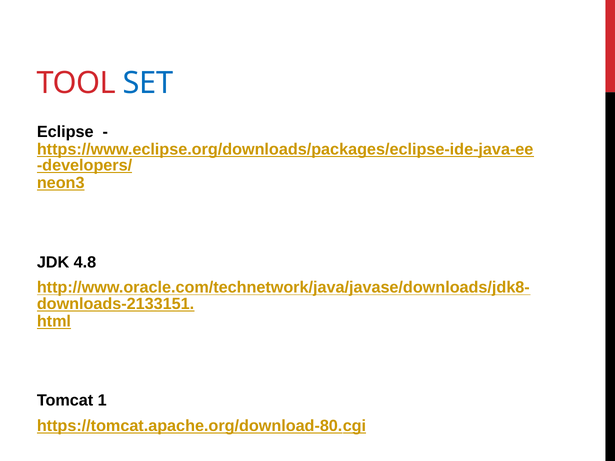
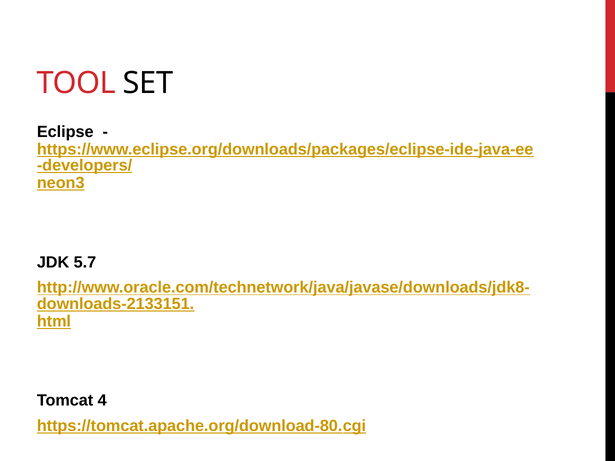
SET colour: blue -> black (148, 83)
4.8: 4.8 -> 5.7 (85, 263)
1: 1 -> 4 (102, 401)
